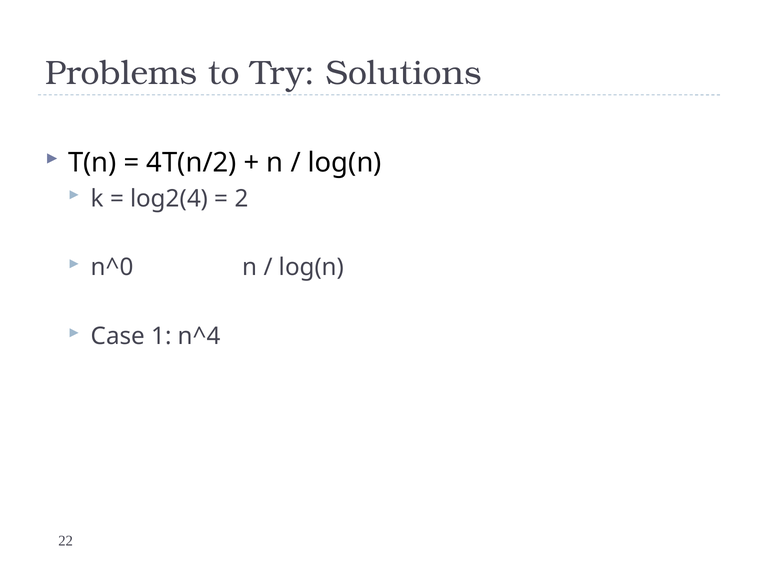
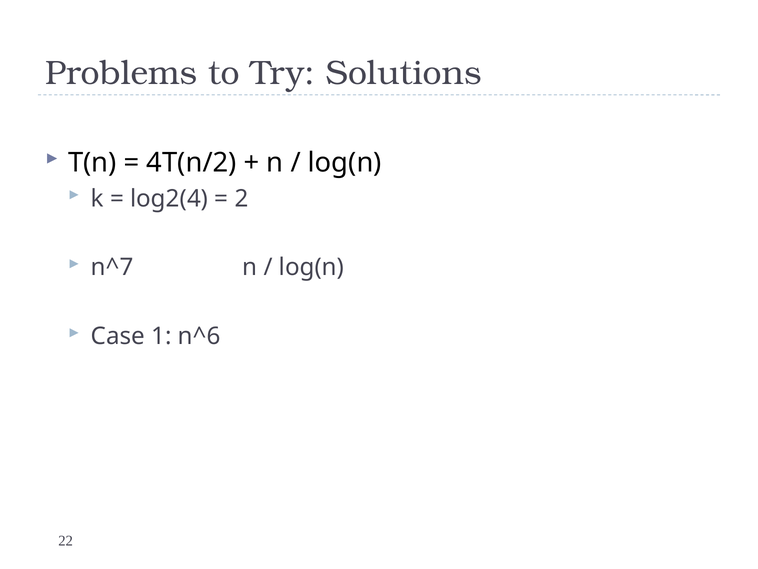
n^0: n^0 -> n^7 (112, 267)
n^4: n^4 -> n^6 (199, 336)
